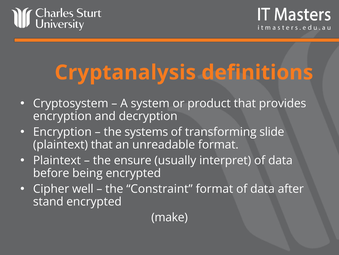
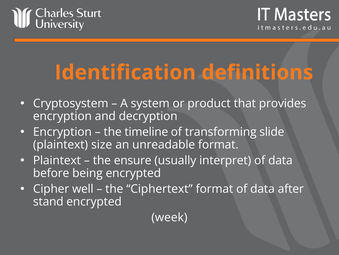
Cryptanalysis: Cryptanalysis -> Identification (125, 72)
systems: systems -> timeline (146, 132)
plaintext that: that -> size (102, 144)
Constraint: Constraint -> Ciphertext (159, 188)
make: make -> week (169, 217)
